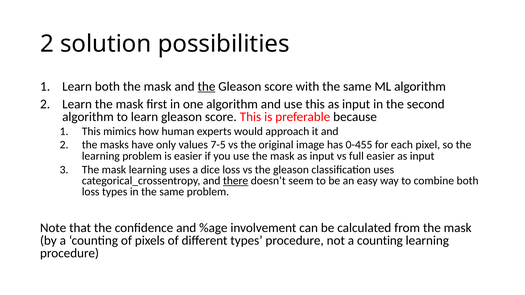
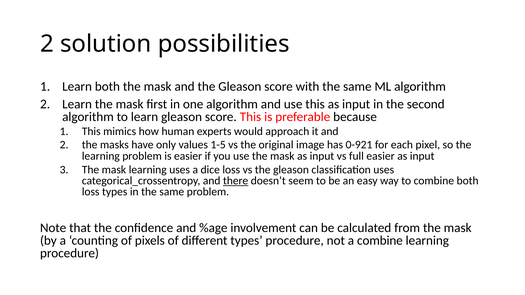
the underline: present -> none (206, 86)
7-5: 7-5 -> 1-5 (218, 145)
0-455: 0-455 -> 0-921 (359, 145)
not a counting: counting -> combine (380, 241)
